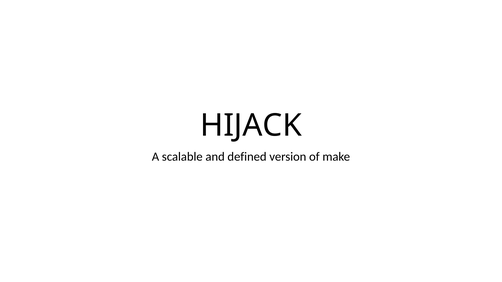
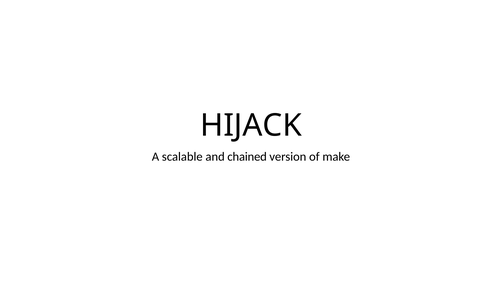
defined: defined -> chained (247, 157)
